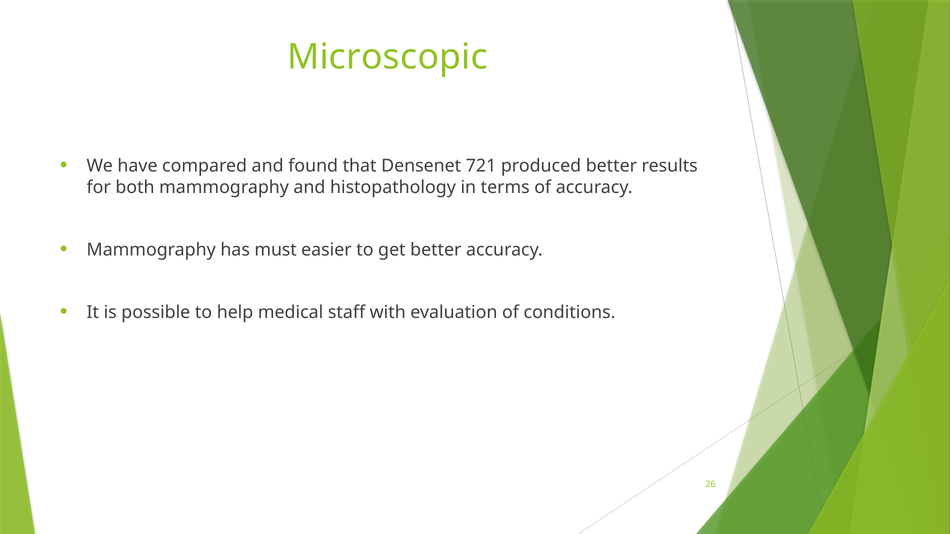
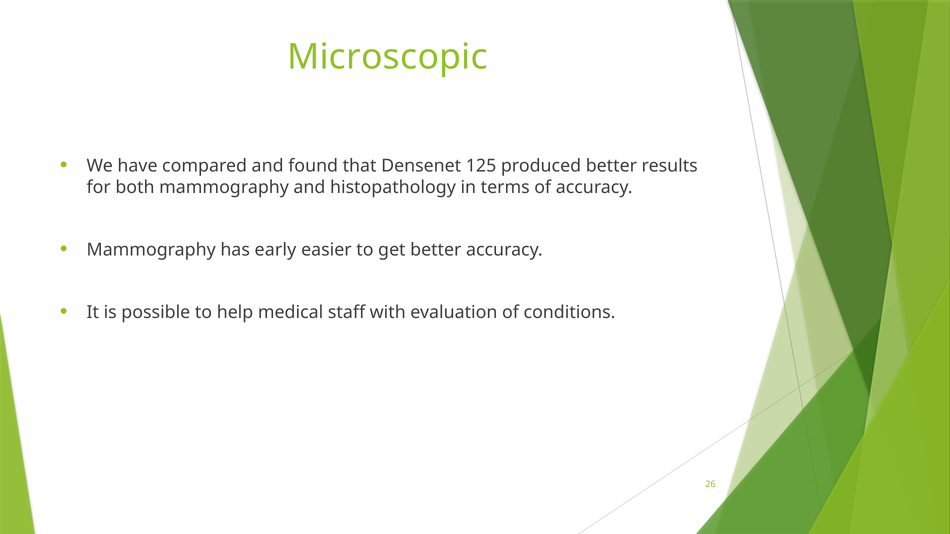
721: 721 -> 125 (481, 166)
must: must -> early (275, 250)
